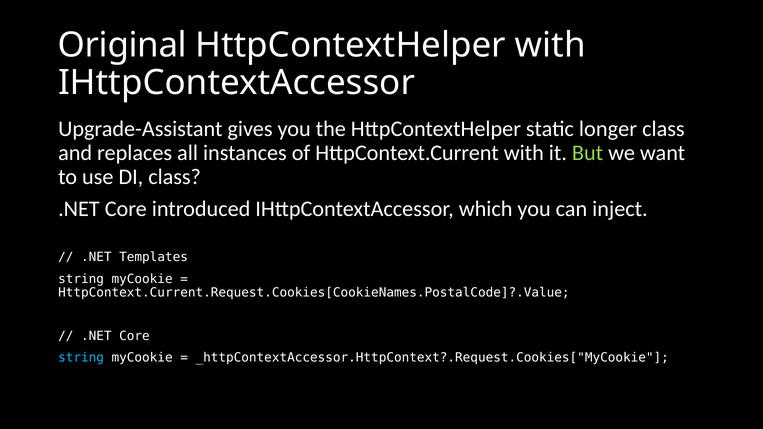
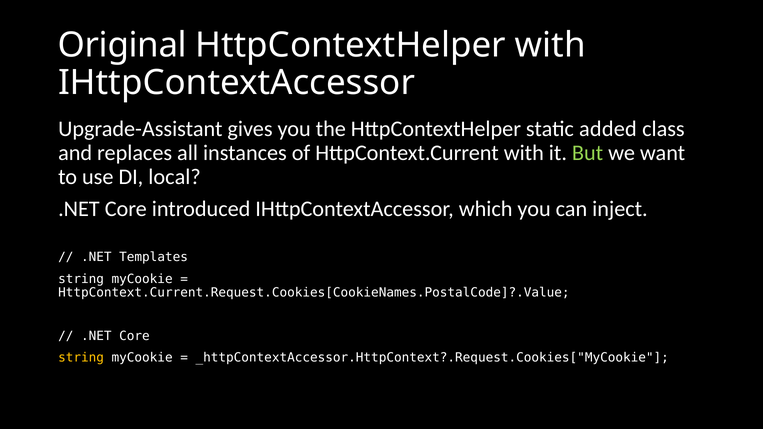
longer: longer -> added (608, 129)
DI class: class -> local (175, 177)
string colour: light blue -> yellow (81, 358)
